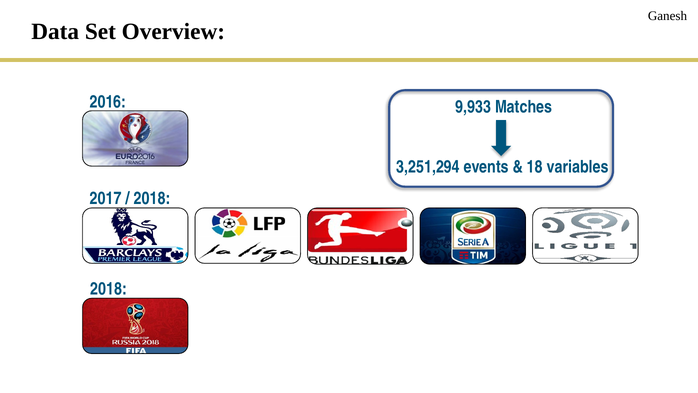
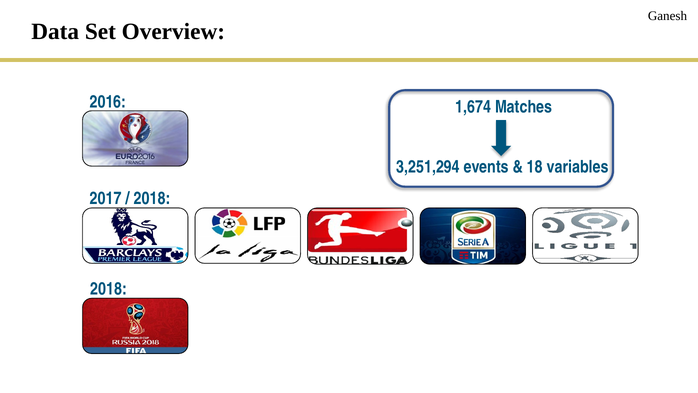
9,933: 9,933 -> 1,674 (473, 107)
